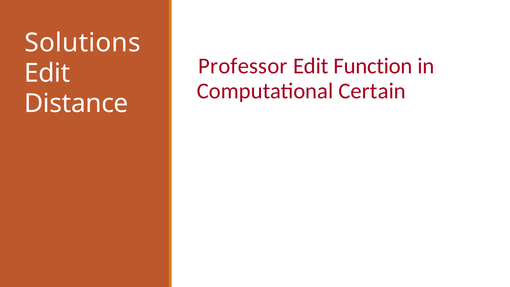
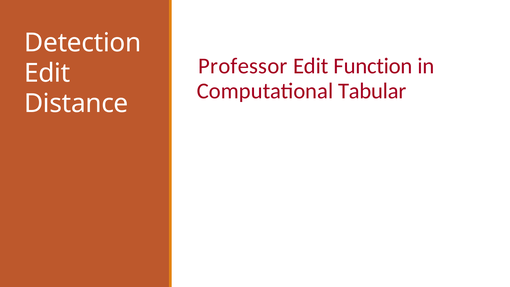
Solutions: Solutions -> Detection (83, 43)
Certain: Certain -> Tabular (372, 91)
